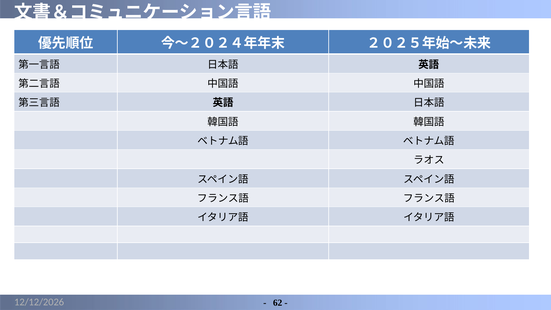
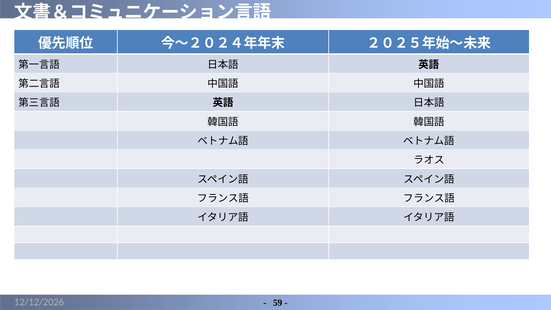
62: 62 -> 59 (278, 303)
